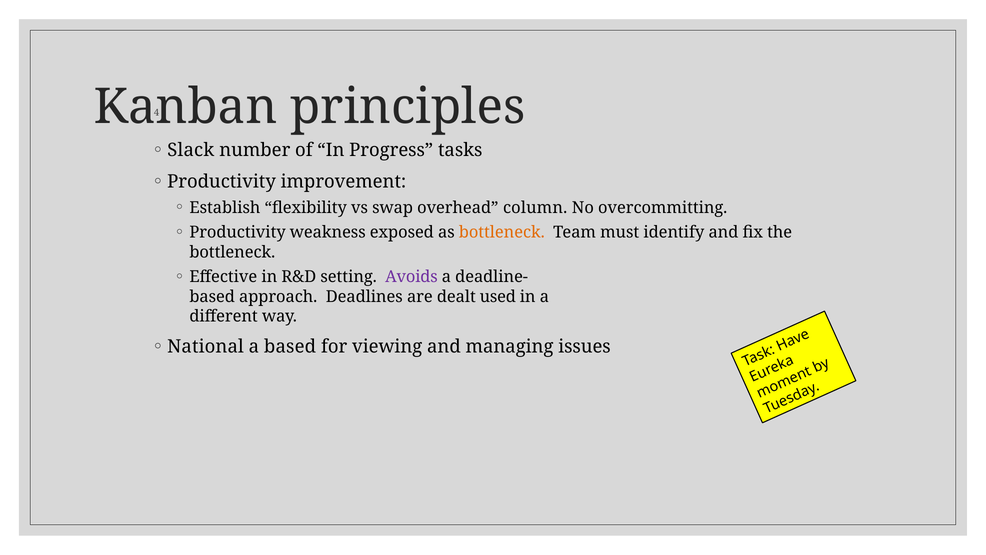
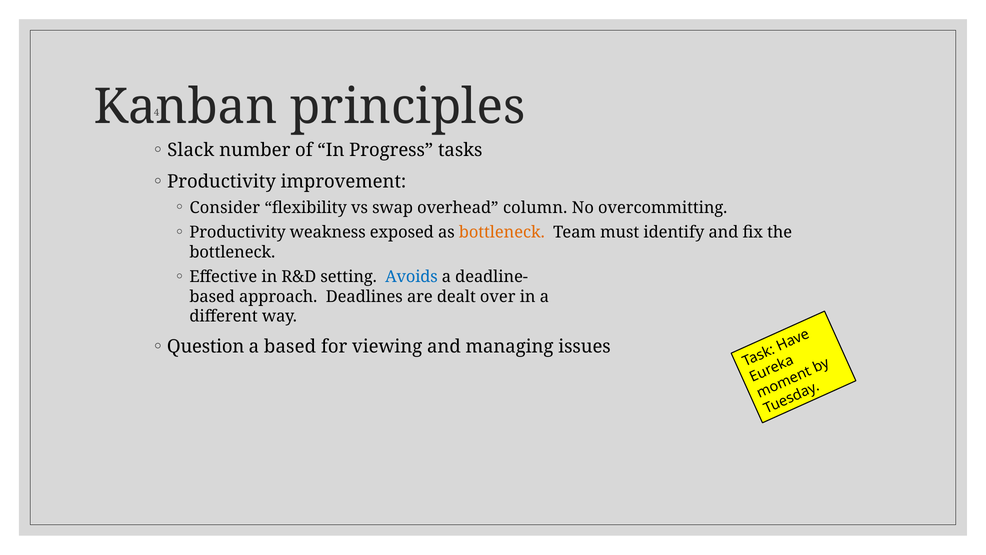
Establish: Establish -> Consider (225, 207)
Avoids colour: purple -> blue (411, 277)
used: used -> over (498, 296)
National: National -> Question (206, 346)
